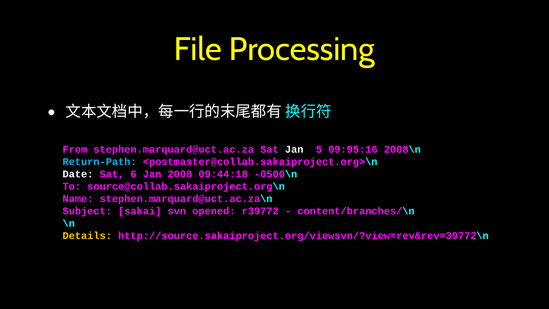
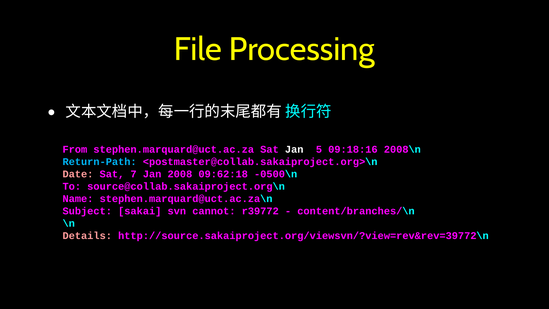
09:95:16: 09:95:16 -> 09:18:16 (353, 149)
Date colour: white -> pink (78, 174)
6: 6 -> 7 (134, 174)
09:44:18: 09:44:18 -> 09:62:18 (223, 174)
opened: opened -> cannot (214, 211)
Details colour: yellow -> pink (87, 236)
